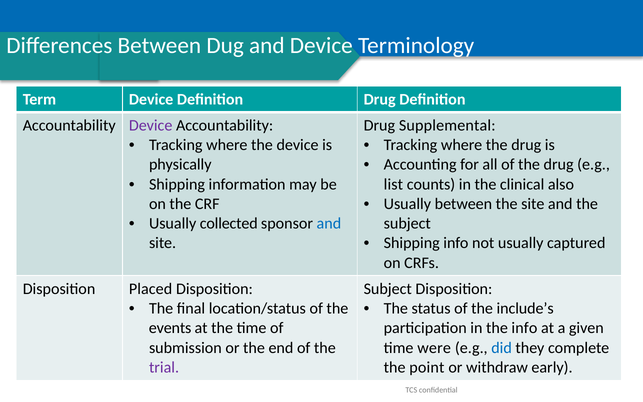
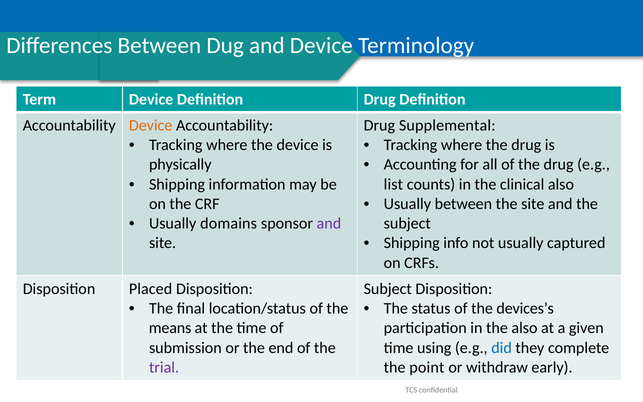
Device colour: purple -> orange (151, 125)
collected: collected -> domains (229, 223)
and colour: blue -> purple (329, 223)
include’s: include’s -> devices’s (525, 308)
events: events -> means (170, 328)
the info: info -> also (524, 328)
were: were -> using (434, 348)
